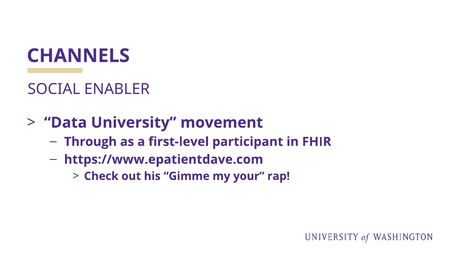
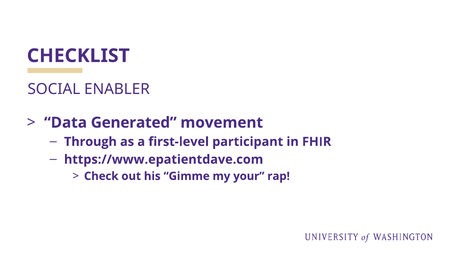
CHANNELS: CHANNELS -> CHECKLIST (78, 56)
University: University -> Generated (134, 123)
